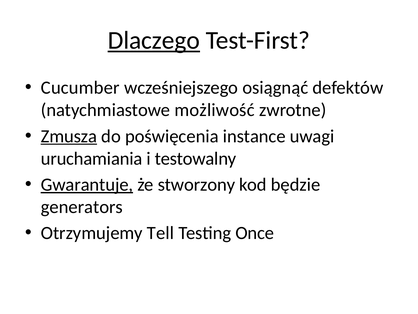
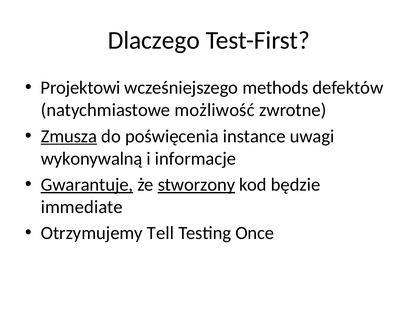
Dlaczego underline: present -> none (154, 40)
Cucumber: Cucumber -> Projektowi (81, 88)
osiągnąć: osiągnąć -> methods (275, 88)
uruchamiania: uruchamiania -> wykonywalną (92, 158)
testowalny: testowalny -> informacje (195, 158)
stworzony underline: none -> present (196, 184)
generators: generators -> immediate (82, 207)
